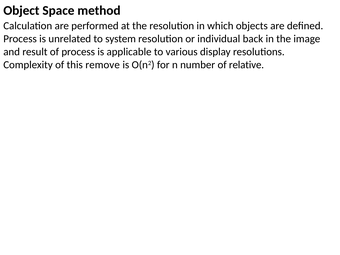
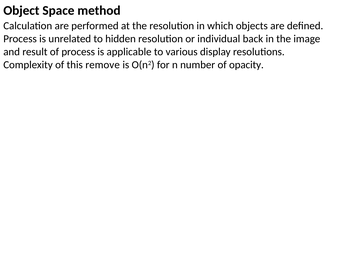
system: system -> hidden (121, 39)
relative: relative -> opacity (246, 65)
